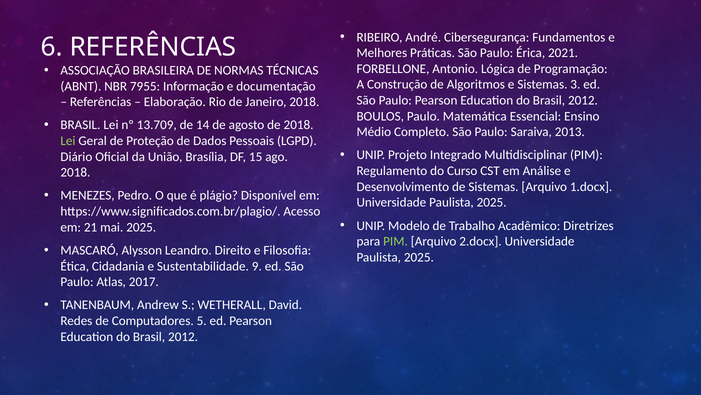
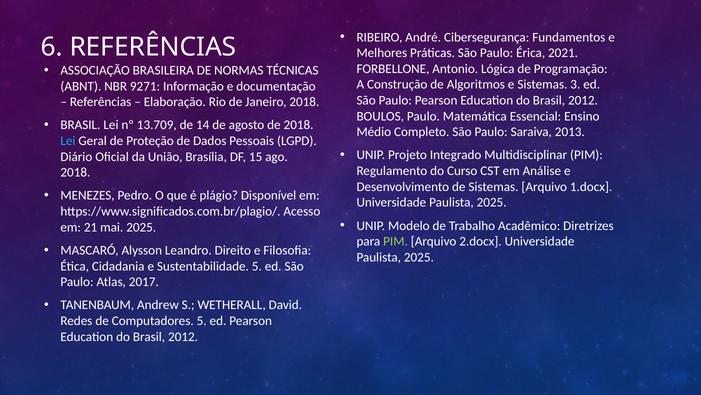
7955: 7955 -> 9271 (145, 86)
Lei colour: light green -> light blue (68, 141)
Sustentabilidade 9: 9 -> 5 (257, 266)
